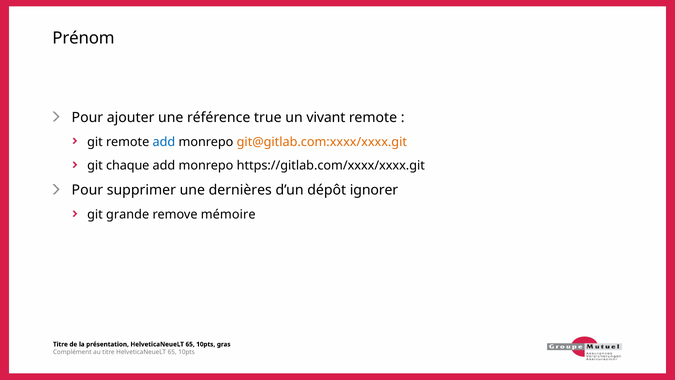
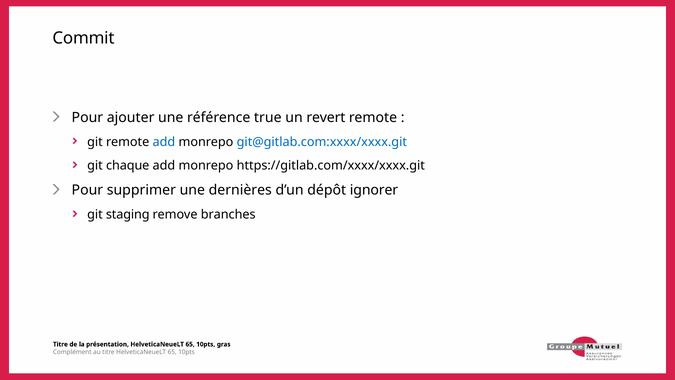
Prénom: Prénom -> Commit (83, 38)
vivant: vivant -> revert (326, 117)
git@gitlab.com:xxxx/xxxx.git colour: orange -> blue (322, 142)
grande: grande -> staging (128, 214)
mémoire: mémoire -> branches (228, 214)
